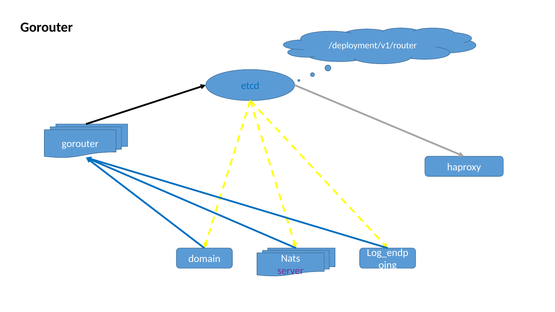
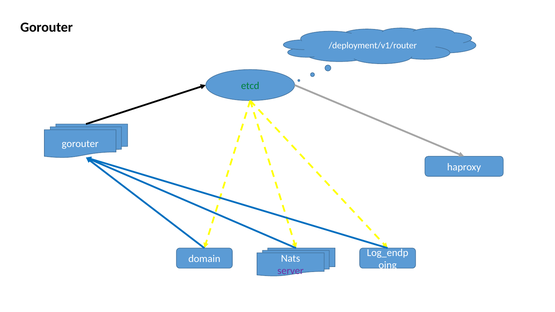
etcd colour: blue -> green (250, 86)
